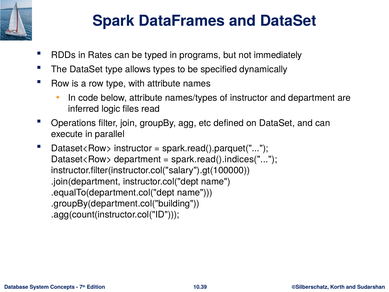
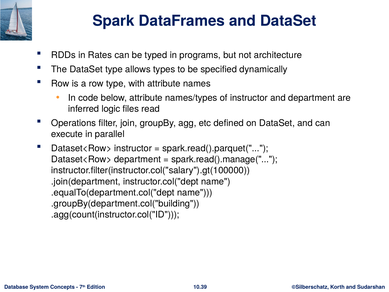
immediately: immediately -> architecture (278, 55)
spark.read().indices(: spark.read().indices( -> spark.read().manage( (225, 159)
